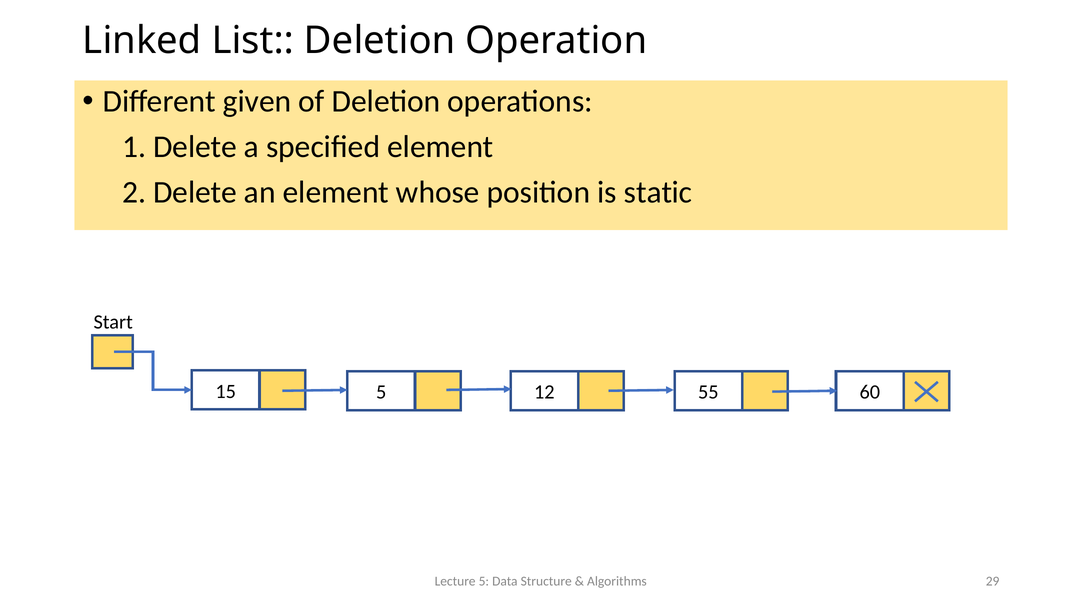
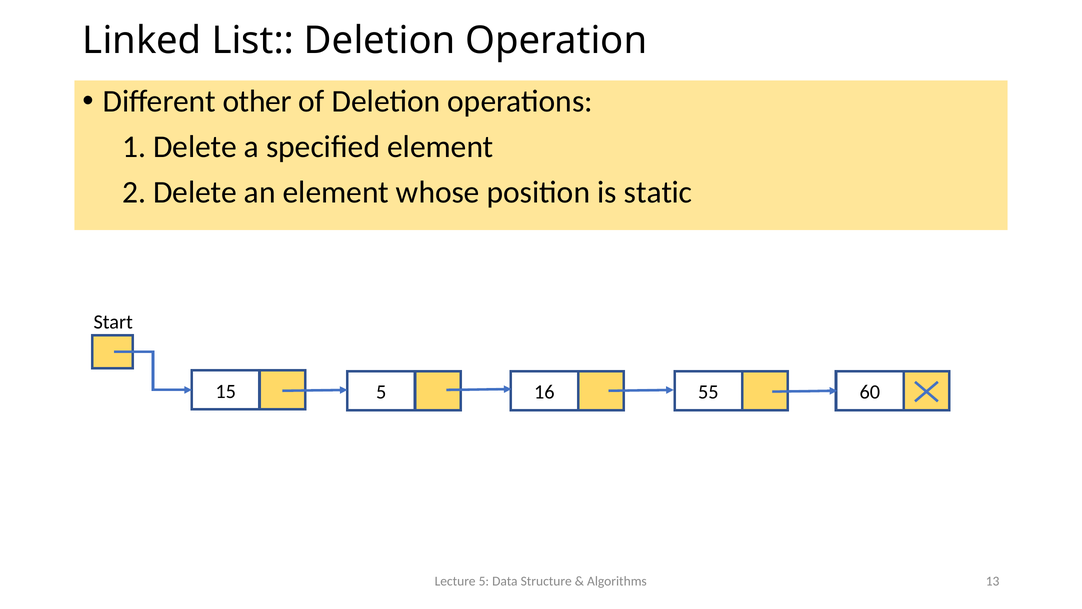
given: given -> other (257, 101)
12: 12 -> 16 (544, 392)
29: 29 -> 13 (993, 581)
